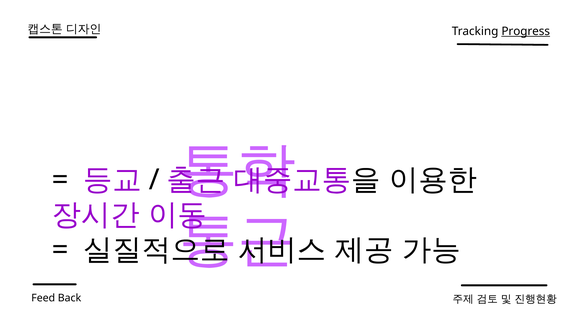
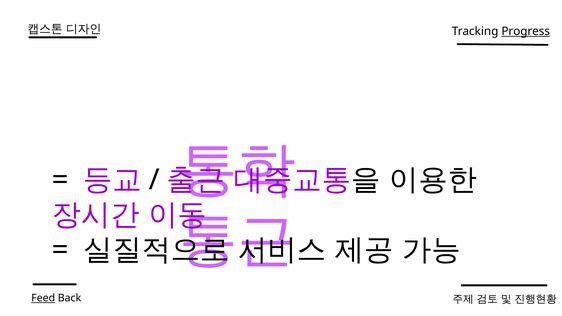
Feed underline: none -> present (43, 298)
